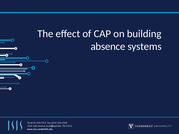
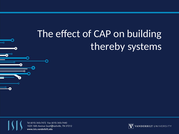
absence: absence -> thereby (108, 47)
